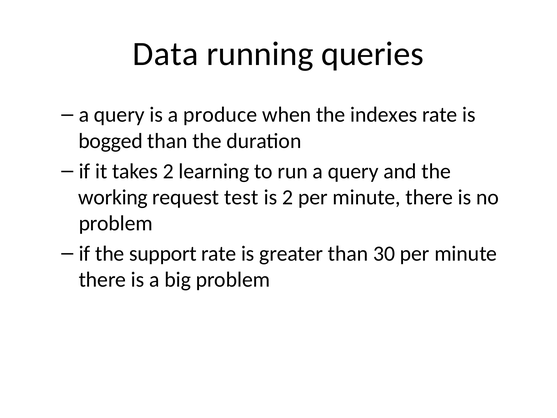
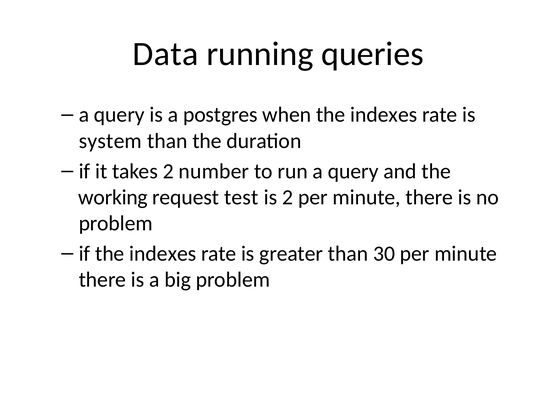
produce: produce -> postgres (220, 115)
bogged: bogged -> system (110, 141)
learning: learning -> number (214, 171)
if the support: support -> indexes (163, 253)
